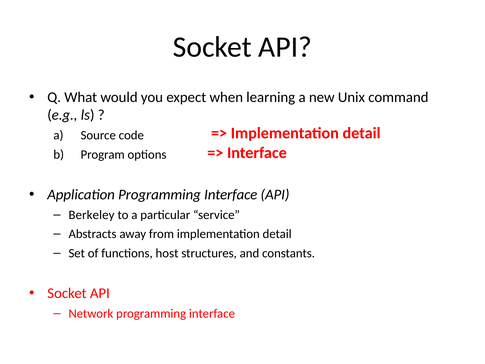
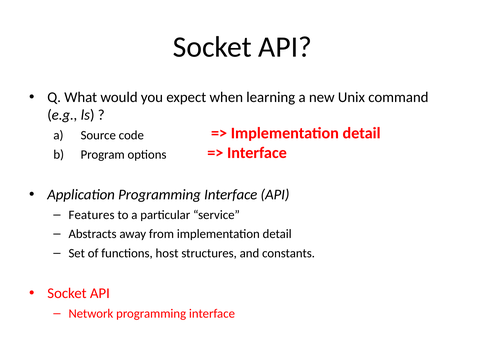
Berkeley: Berkeley -> Features (92, 215)
